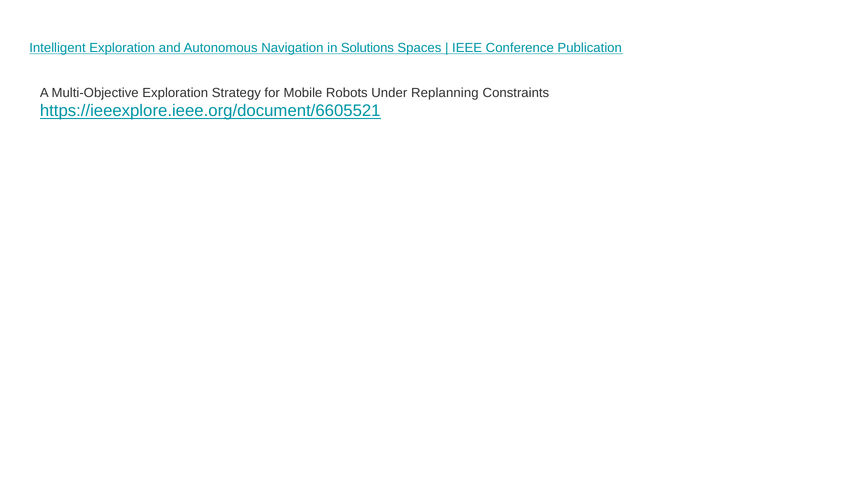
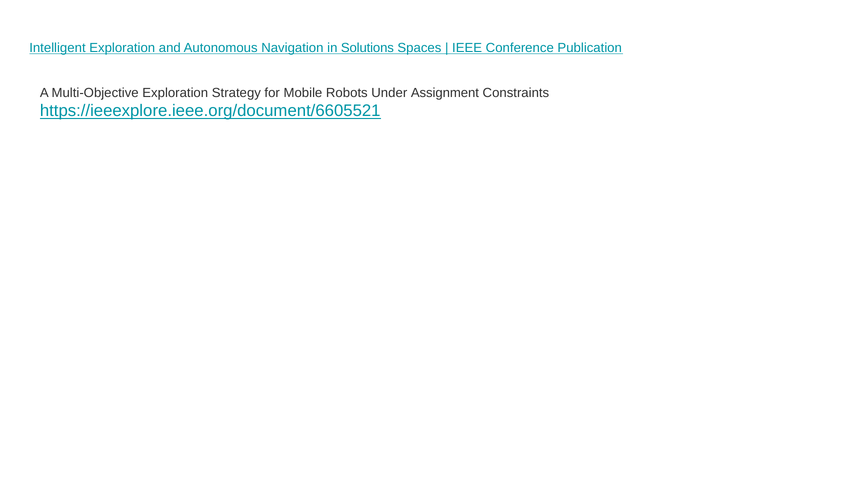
Replanning: Replanning -> Assignment (445, 93)
